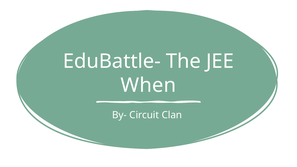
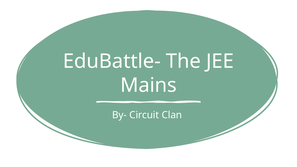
When: When -> Mains (148, 85)
